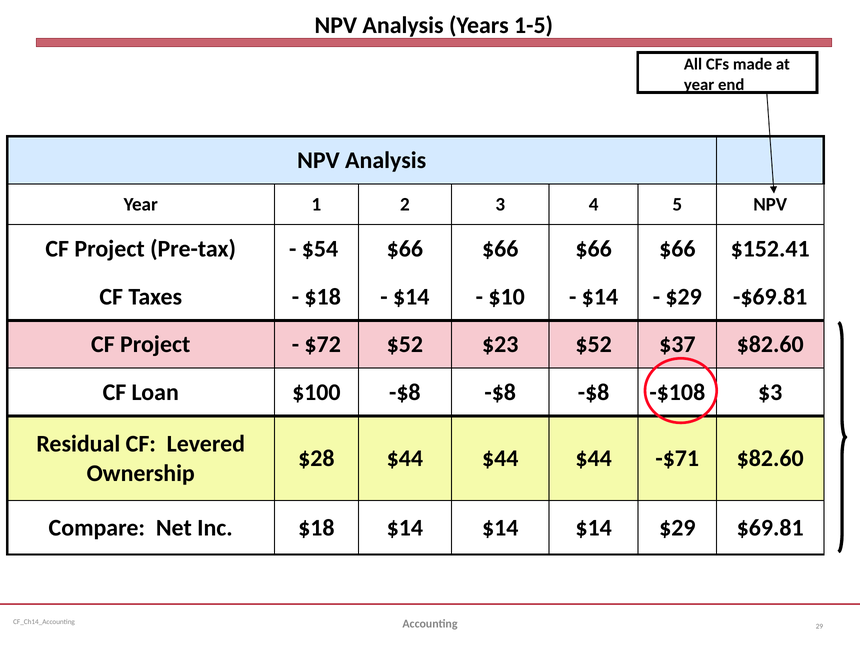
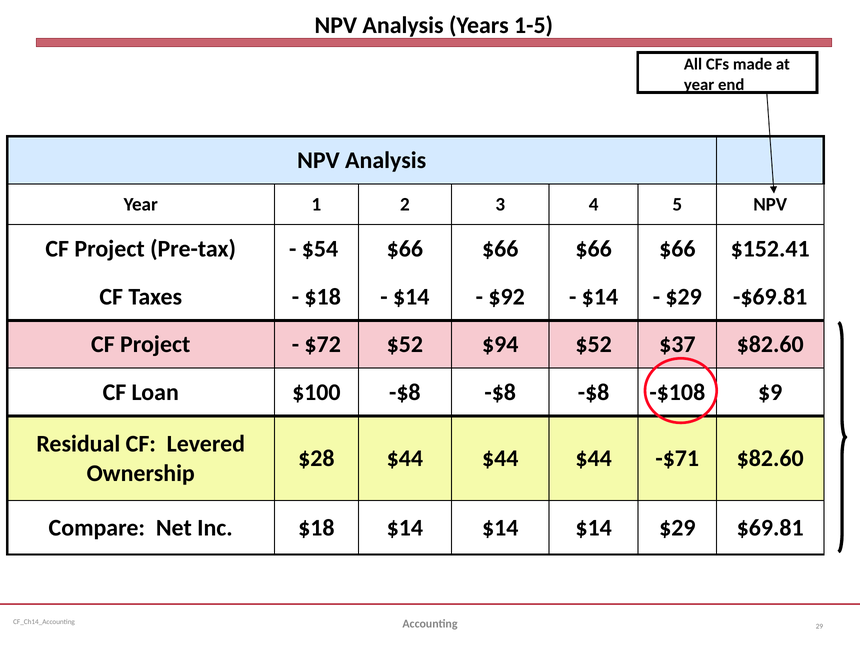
$10: $10 -> $92 (507, 297)
$23: $23 -> $94 (500, 345)
$3: $3 -> $9 (770, 392)
